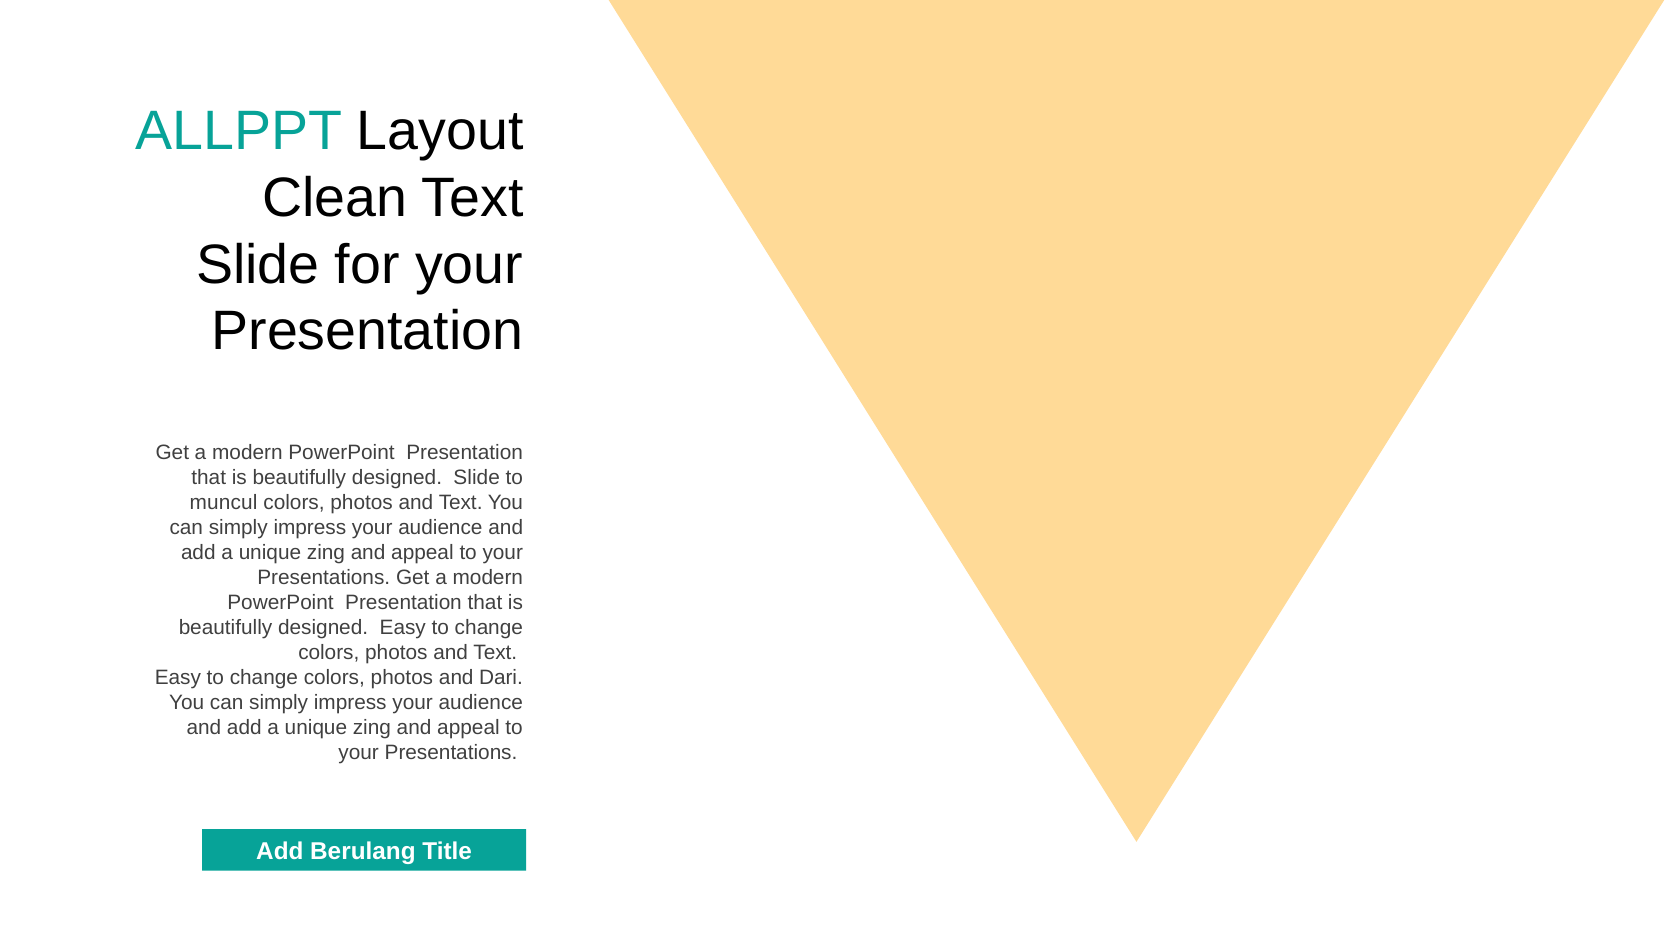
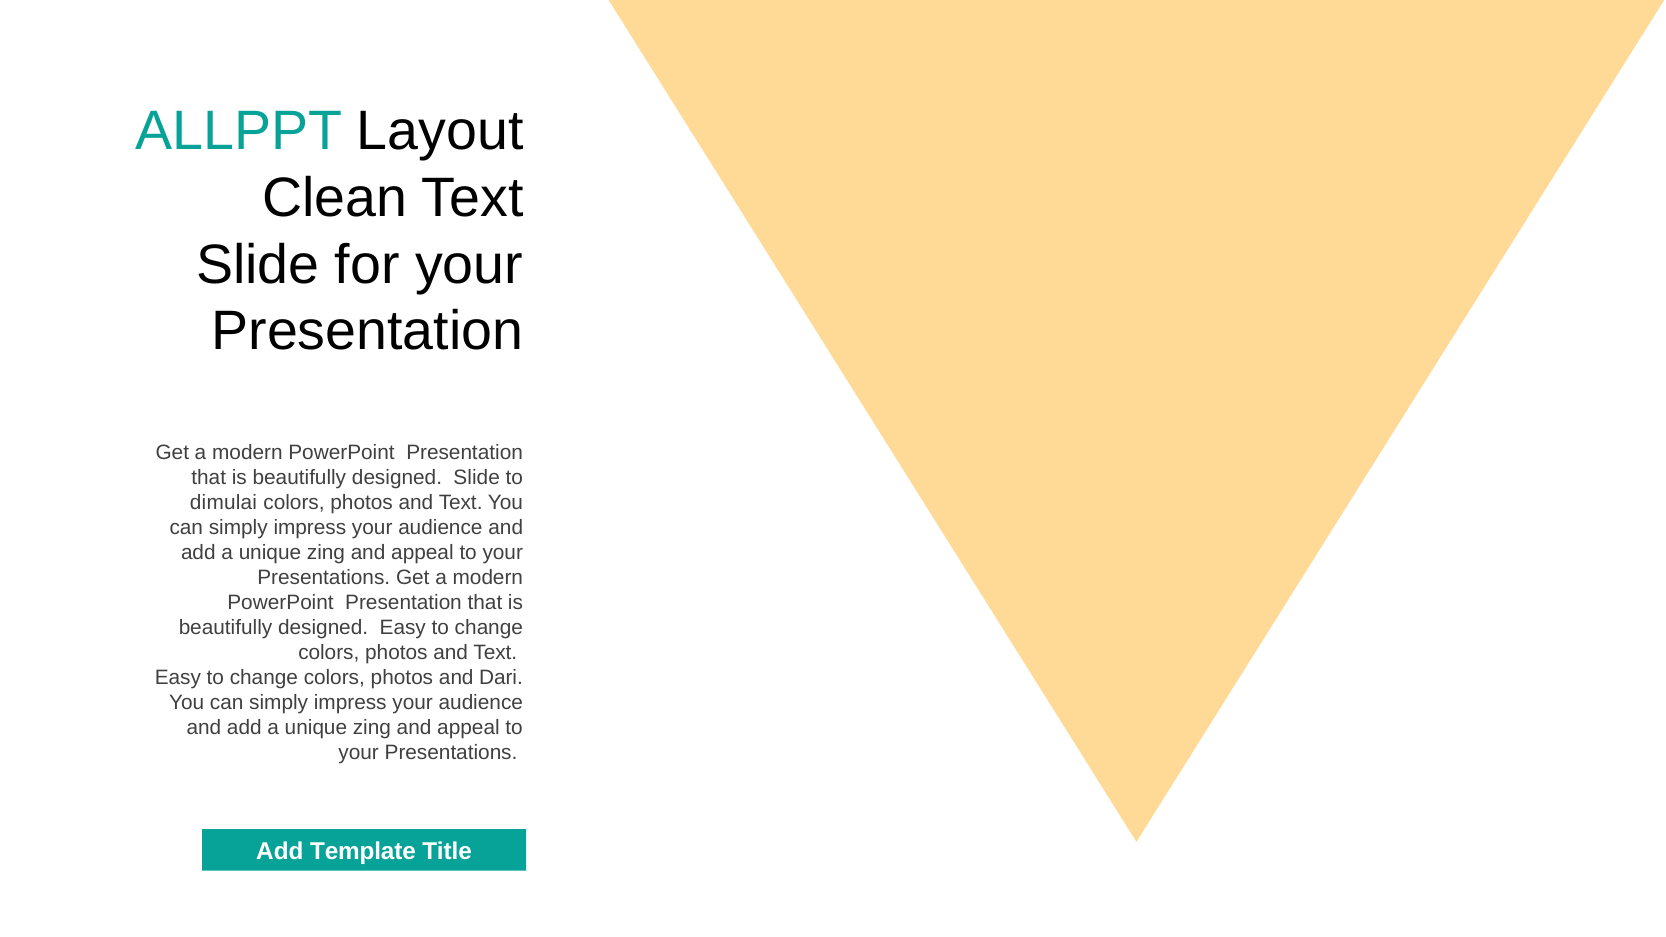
muncul: muncul -> dimulai (224, 503)
Berulang: Berulang -> Template (363, 852)
